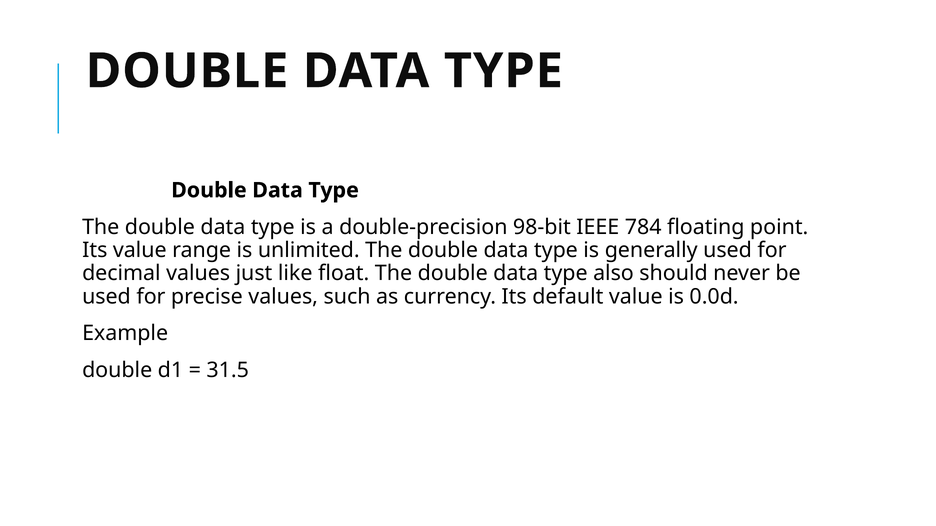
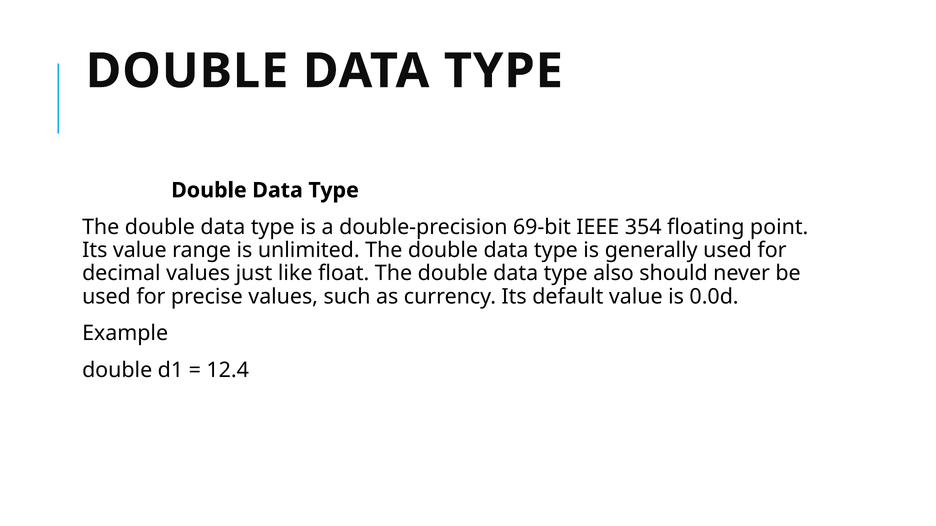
98-bit: 98-bit -> 69-bit (542, 227)
784: 784 -> 354 (643, 227)
31.5: 31.5 -> 12.4 (228, 370)
